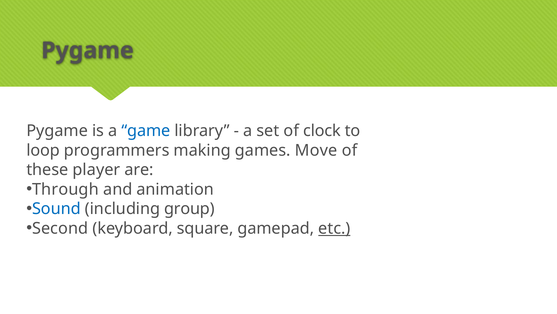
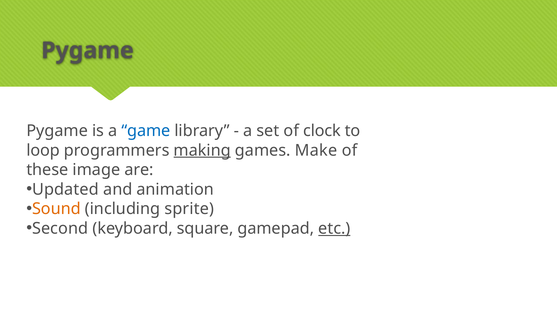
making underline: none -> present (202, 150)
Move: Move -> Make (316, 150)
player: player -> image (96, 169)
Through: Through -> Updated (65, 189)
Sound colour: blue -> orange (56, 208)
group: group -> sprite (189, 208)
